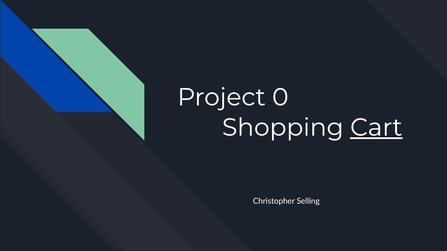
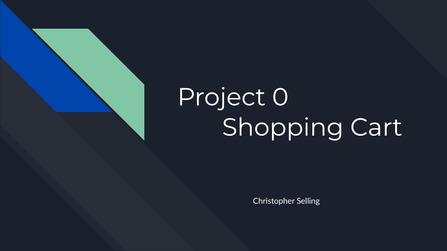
Cart underline: present -> none (376, 128)
